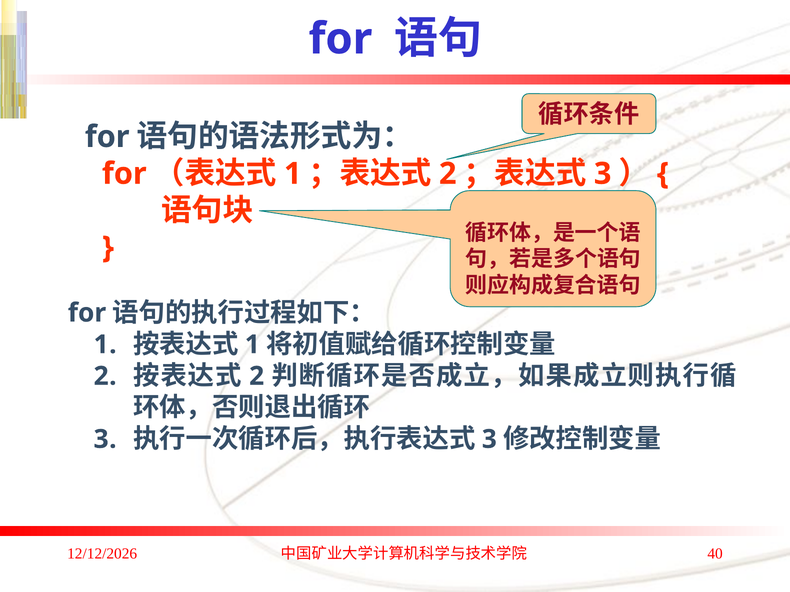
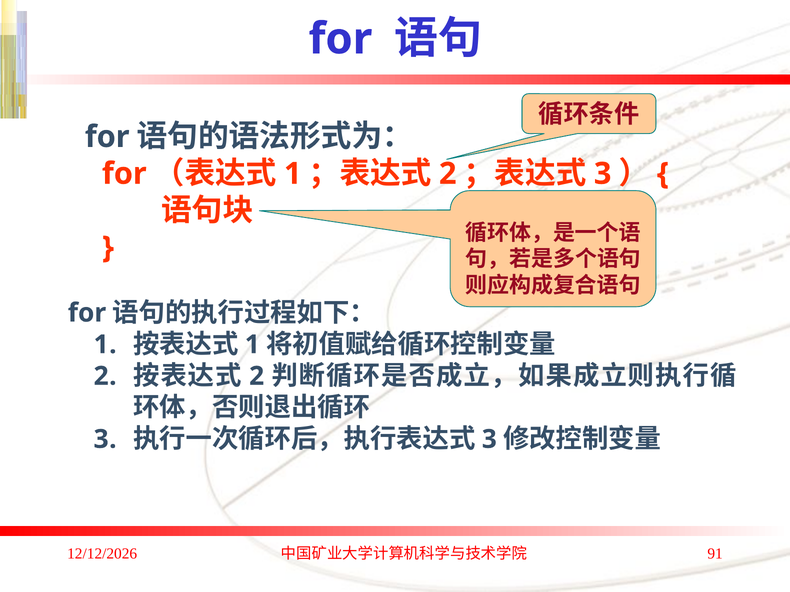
40: 40 -> 91 (715, 554)
